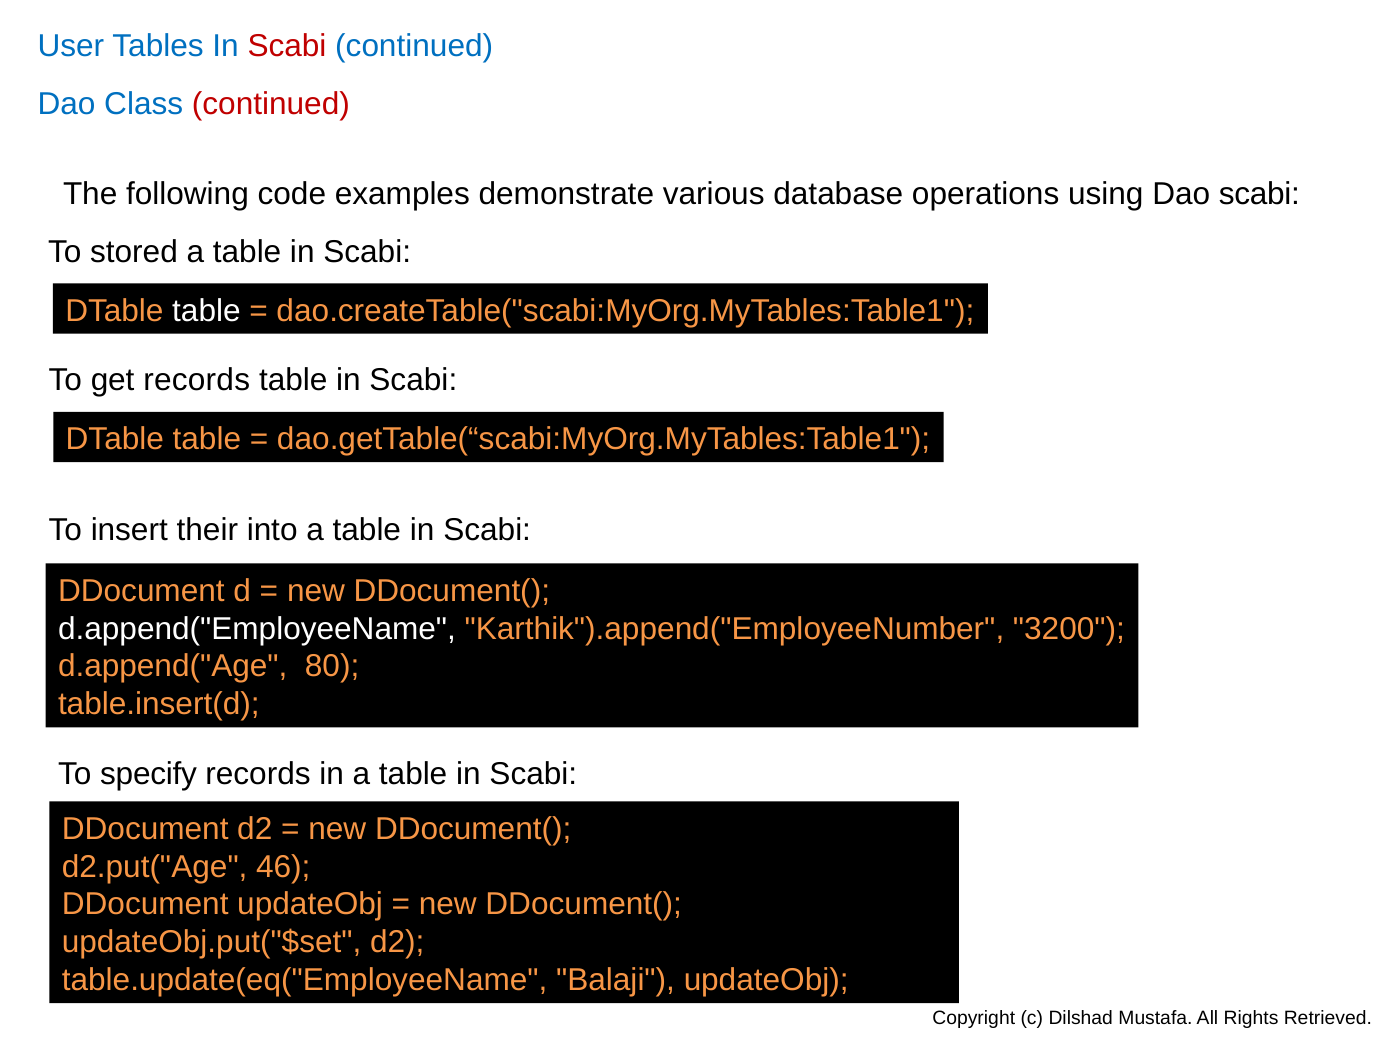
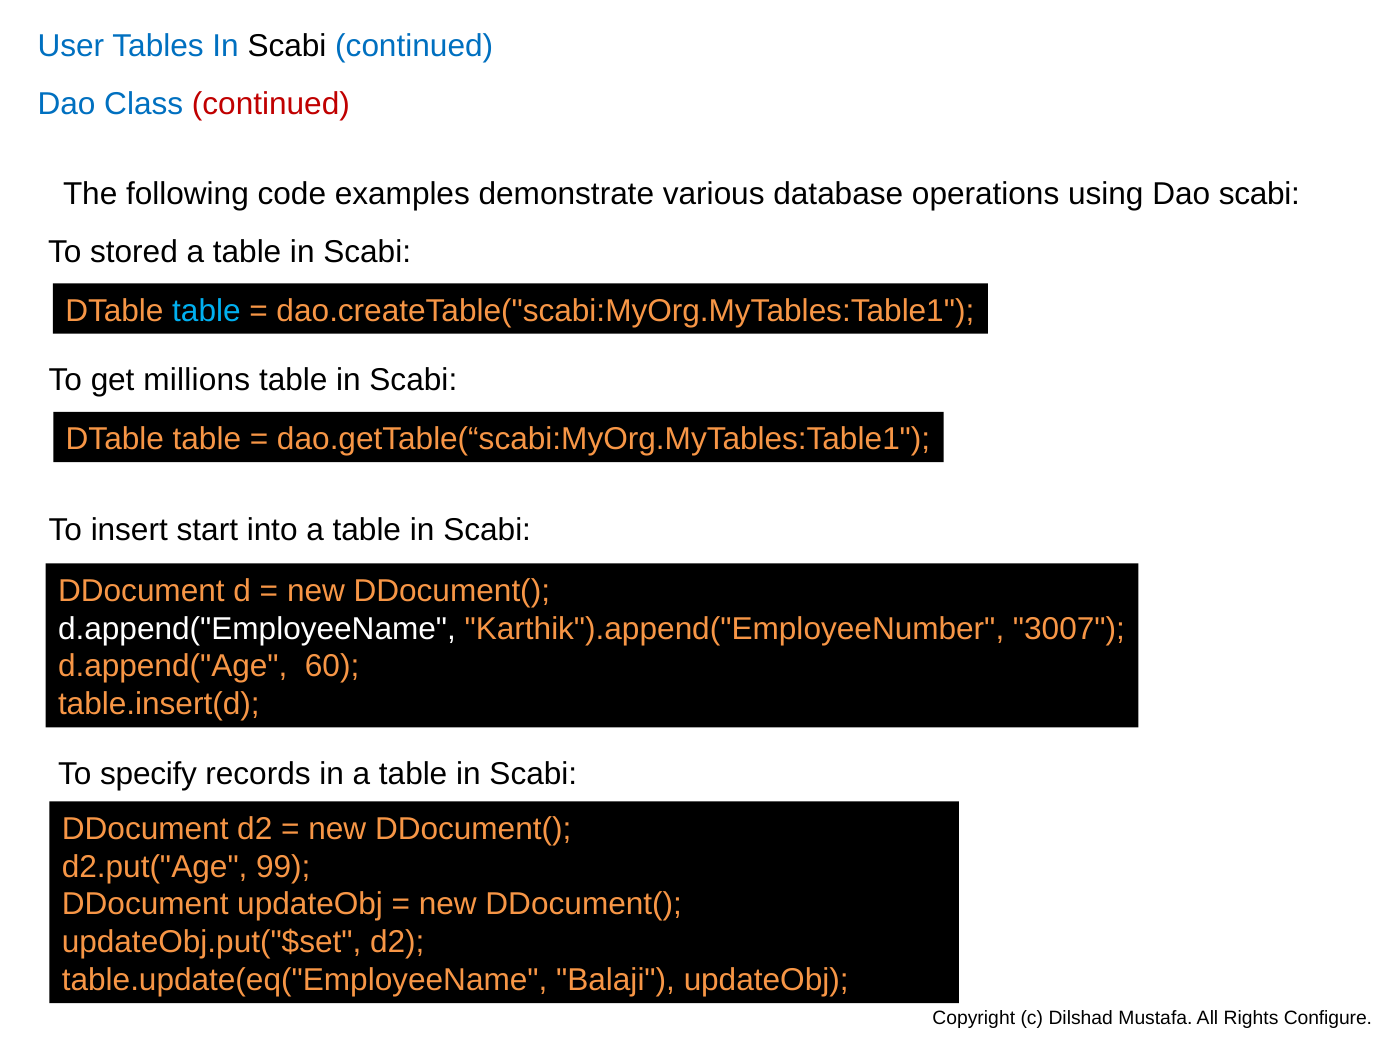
Scabi colour: red -> black (287, 46)
table colour: white -> light blue (206, 311)
get records: records -> millions (197, 380)
their: their -> start (207, 530)
3200: 3200 -> 3007 (1069, 629)
80: 80 -> 60 (332, 667)
46: 46 -> 99 (283, 867)
Retrieved: Retrieved -> Configure (1328, 1019)
